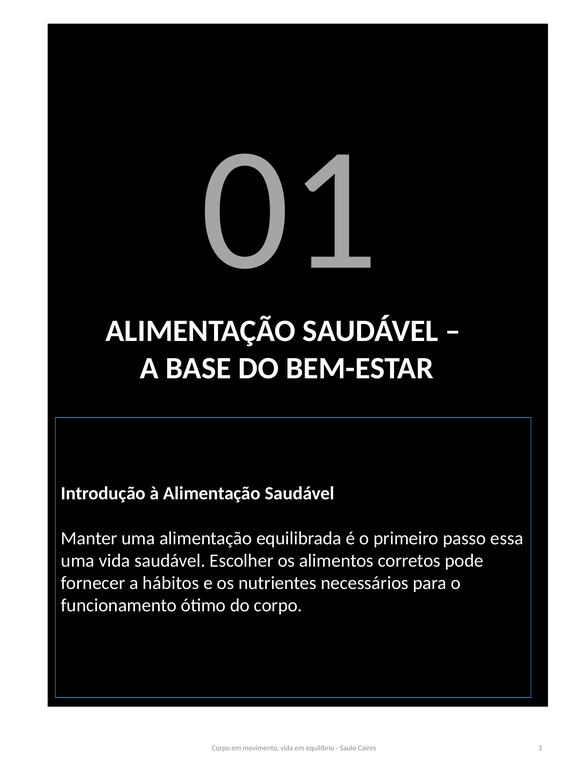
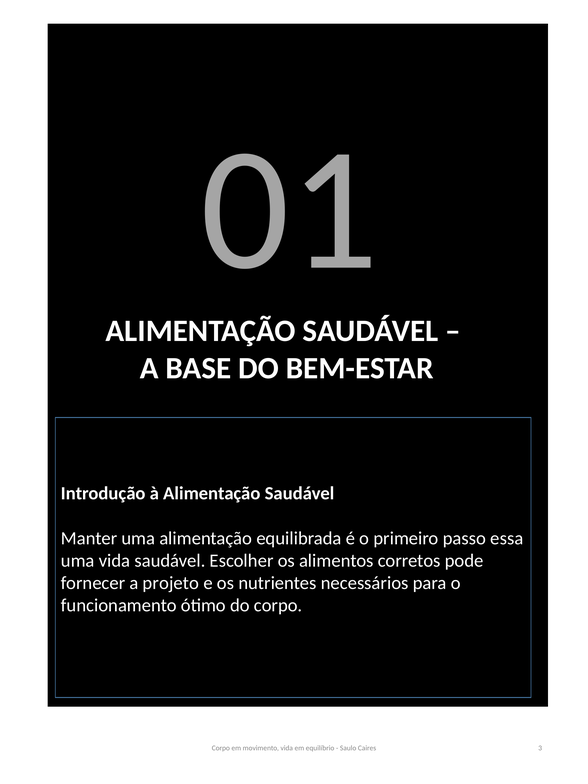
hábitos: hábitos -> projeto (171, 583)
